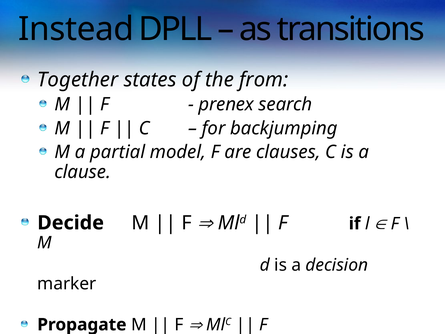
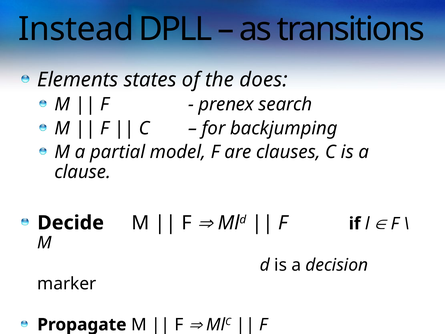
Together: Together -> Elements (78, 80)
from: from -> does (264, 80)
